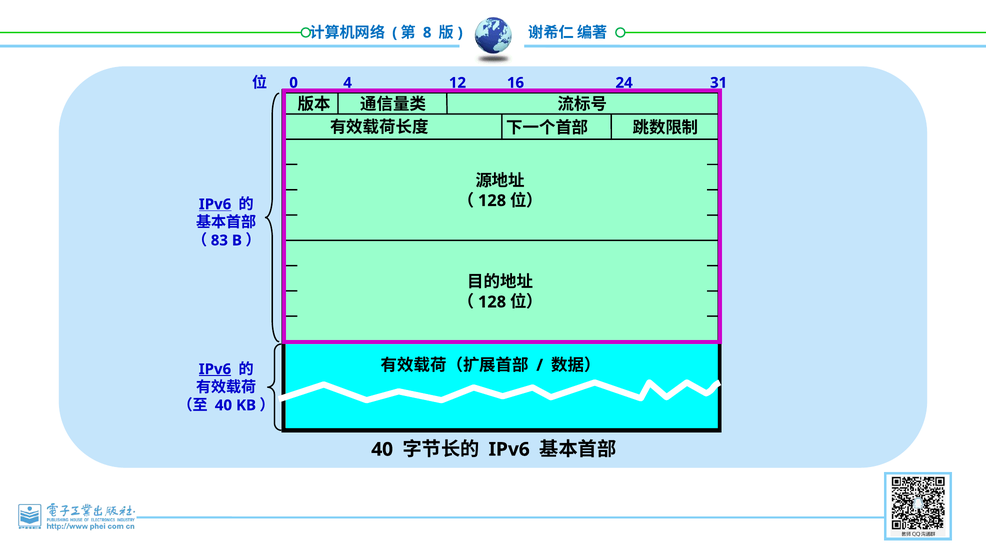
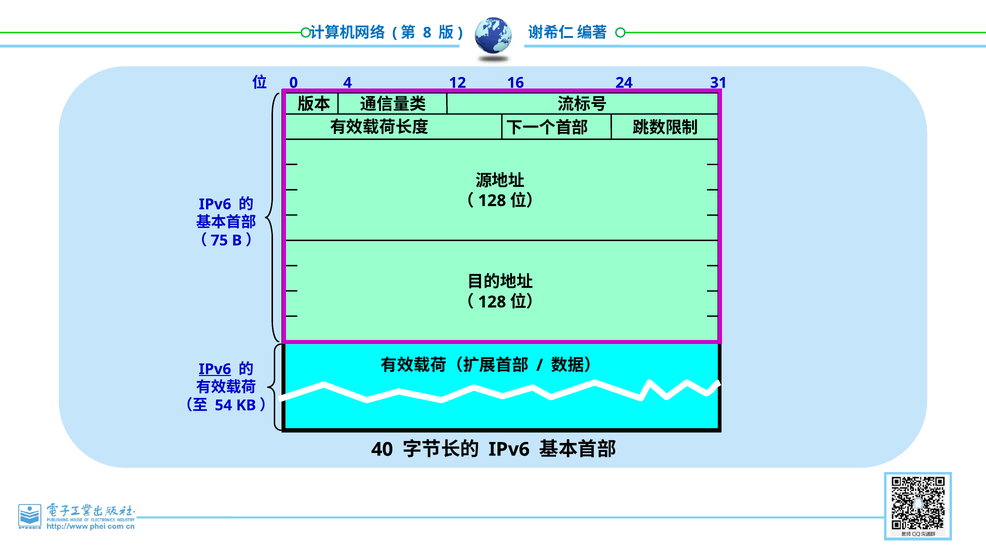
IPv6 underline: present -> none (215, 205)
83: 83 -> 75 (219, 241)
40: 40 -> 54 (223, 406)
